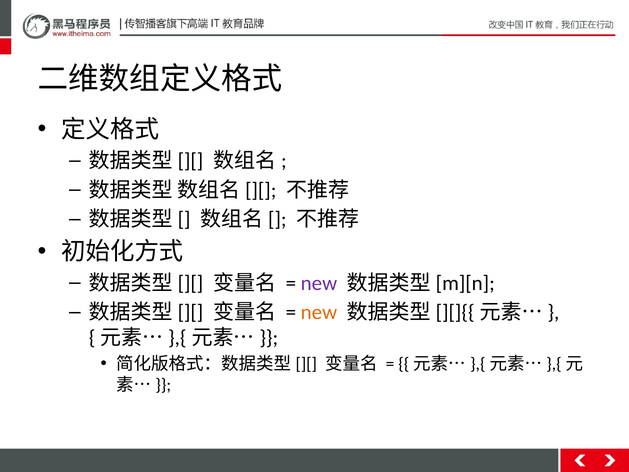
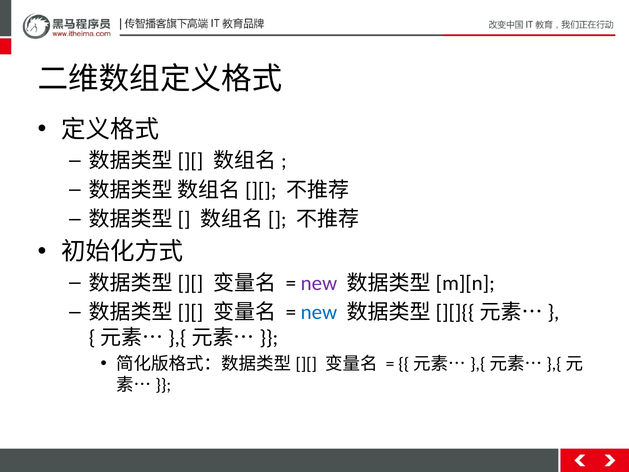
new colour: orange -> blue (319, 312)
